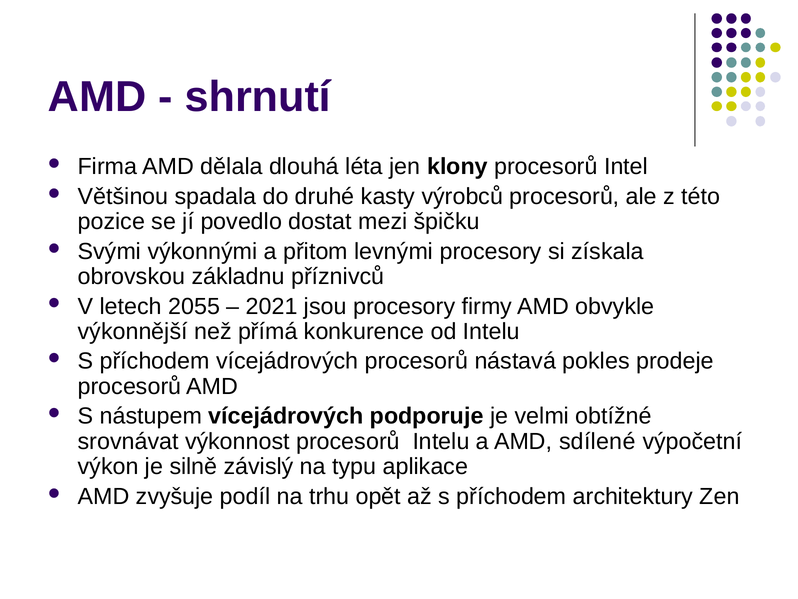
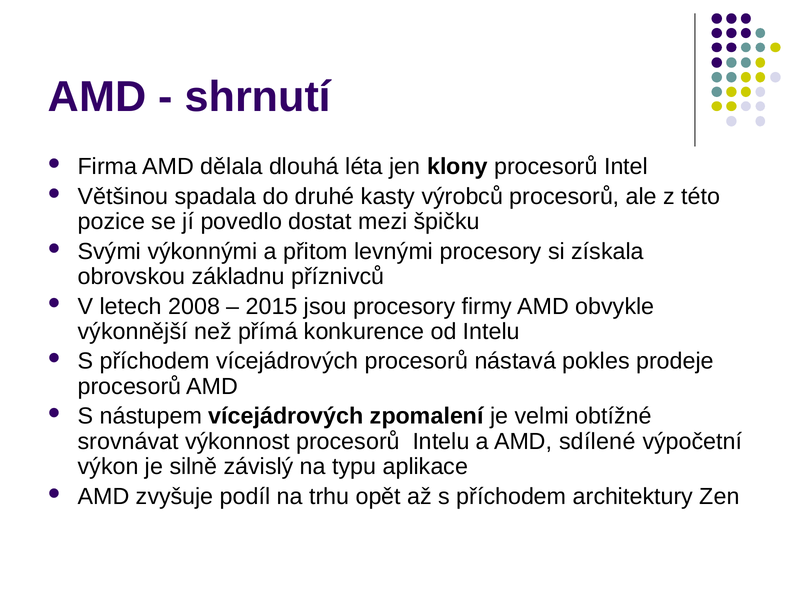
2055: 2055 -> 2008 (194, 306)
2021: 2021 -> 2015 (272, 306)
podporuje: podporuje -> zpomalení (427, 416)
